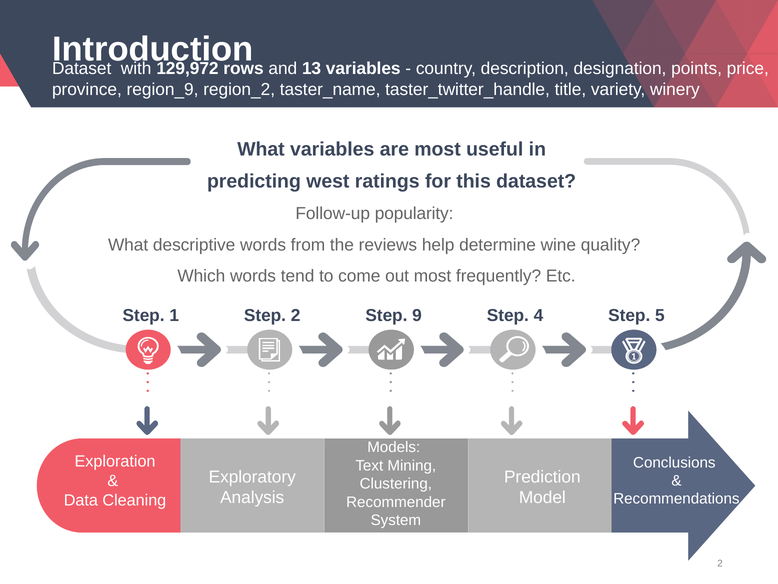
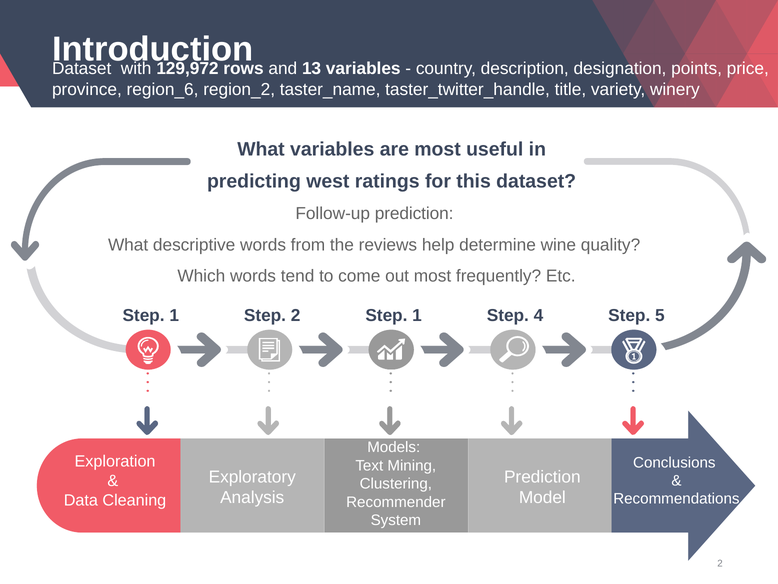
region_9: region_9 -> region_6 (163, 89)
Follow-up popularity: popularity -> prediction (414, 214)
2 Step 9: 9 -> 1 (417, 316)
